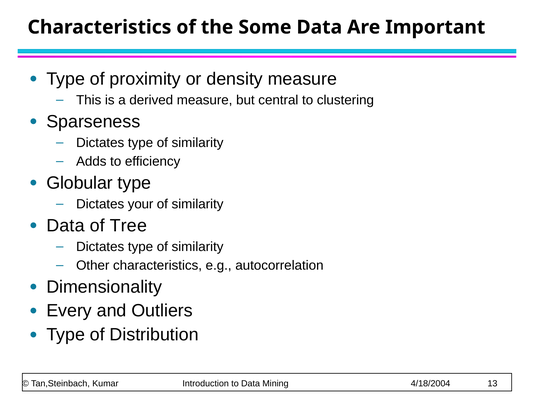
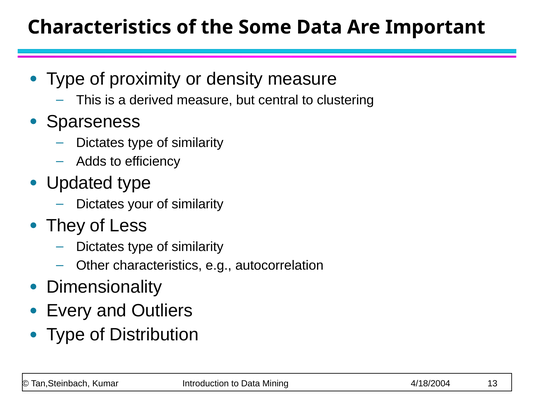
Globular: Globular -> Updated (80, 183)
Data: Data -> They (66, 226)
Tree: Tree -> Less (128, 226)
